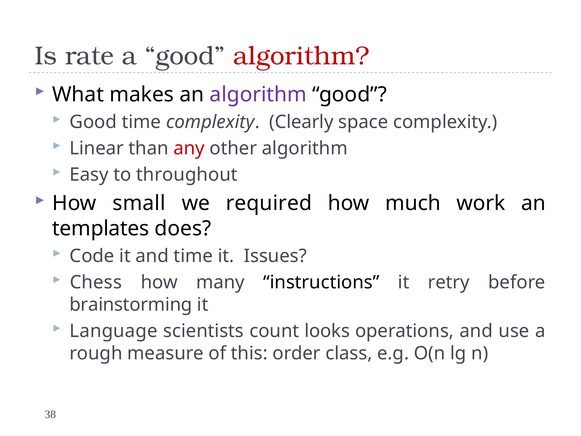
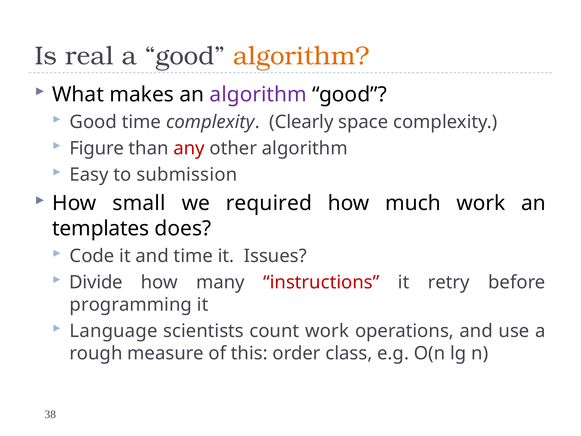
rate: rate -> real (89, 56)
algorithm colour: red -> orange (301, 56)
Linear: Linear -> Figure (97, 148)
throughout: throughout -> submission (187, 175)
Chess: Chess -> Divide (96, 282)
instructions colour: black -> red (321, 282)
brainstorming: brainstorming -> programming (131, 305)
count looks: looks -> work (327, 331)
